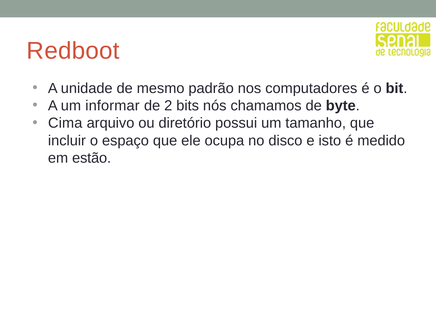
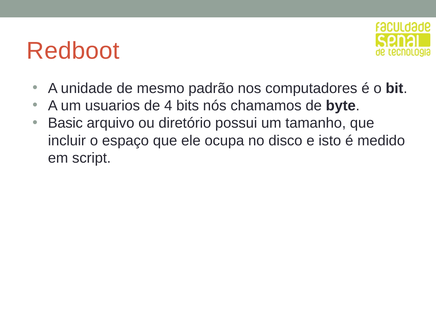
informar: informar -> usuarios (113, 106)
2: 2 -> 4 (168, 106)
Cima: Cima -> Basic (65, 123)
estão: estão -> script (92, 158)
